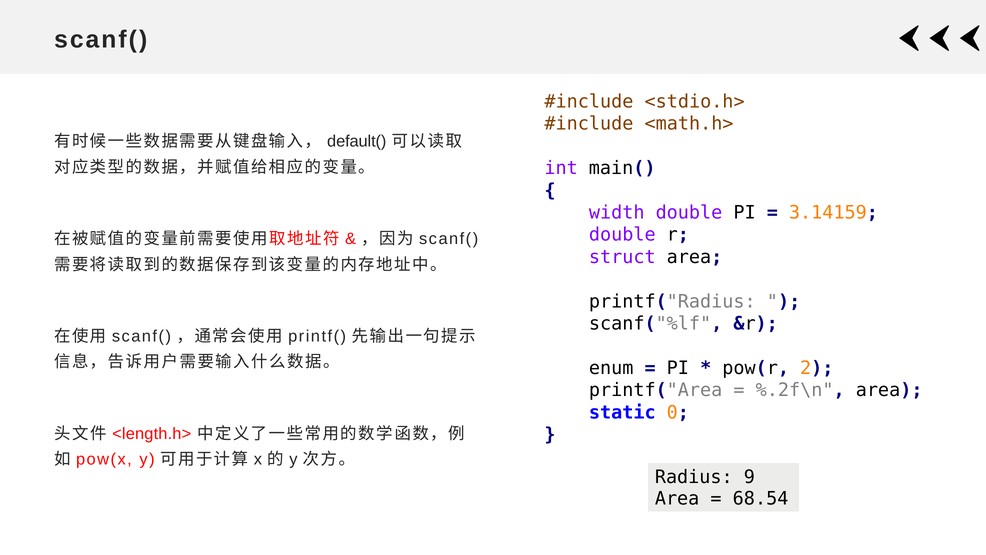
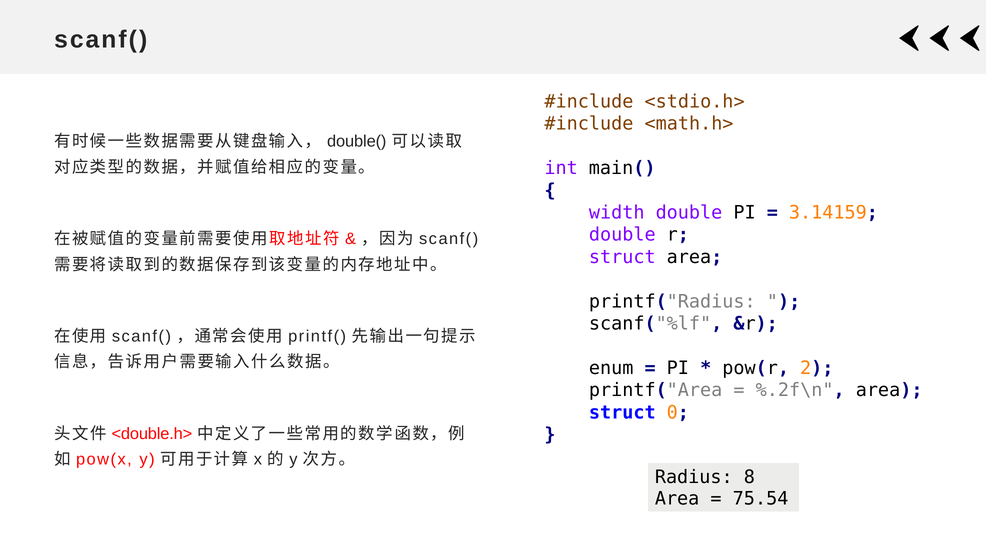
default(: default( -> double( (357, 141)
static: static -> struct (622, 412)
<length.h>: <length.h> -> <double.h> (152, 434)
9: 9 -> 8 (749, 477)
68.54: 68.54 -> 75.54 (761, 498)
